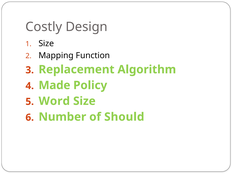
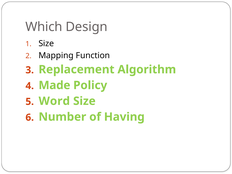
Costly: Costly -> Which (44, 27)
Should: Should -> Having (124, 117)
